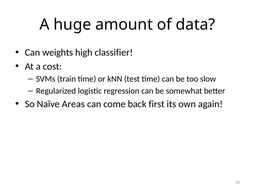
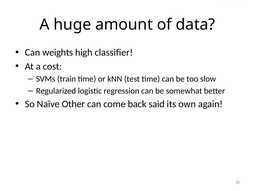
Areas: Areas -> Other (73, 104)
first: first -> said (157, 104)
